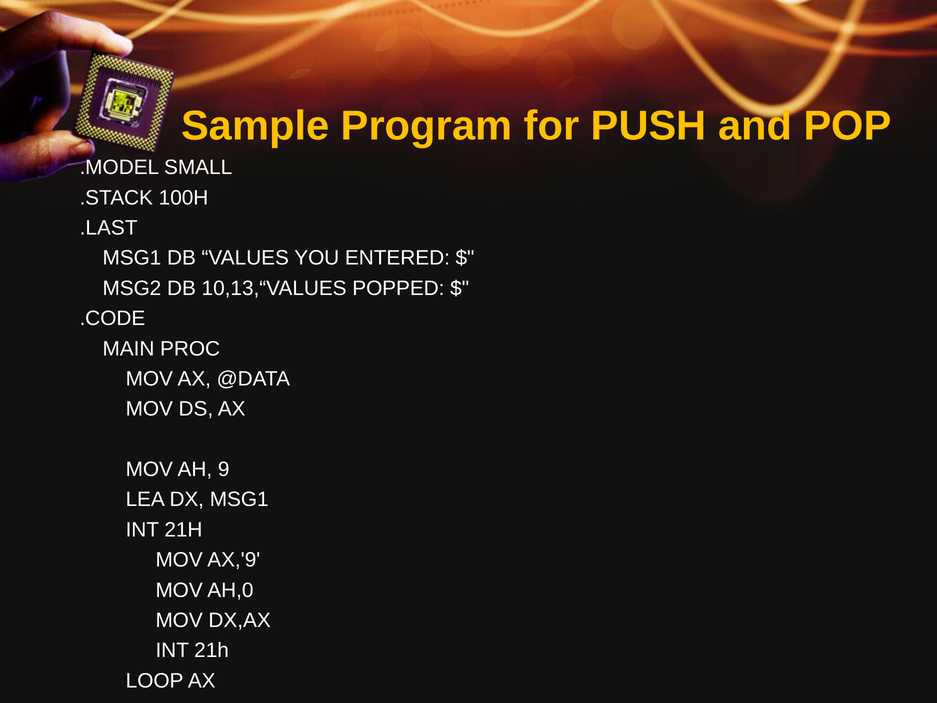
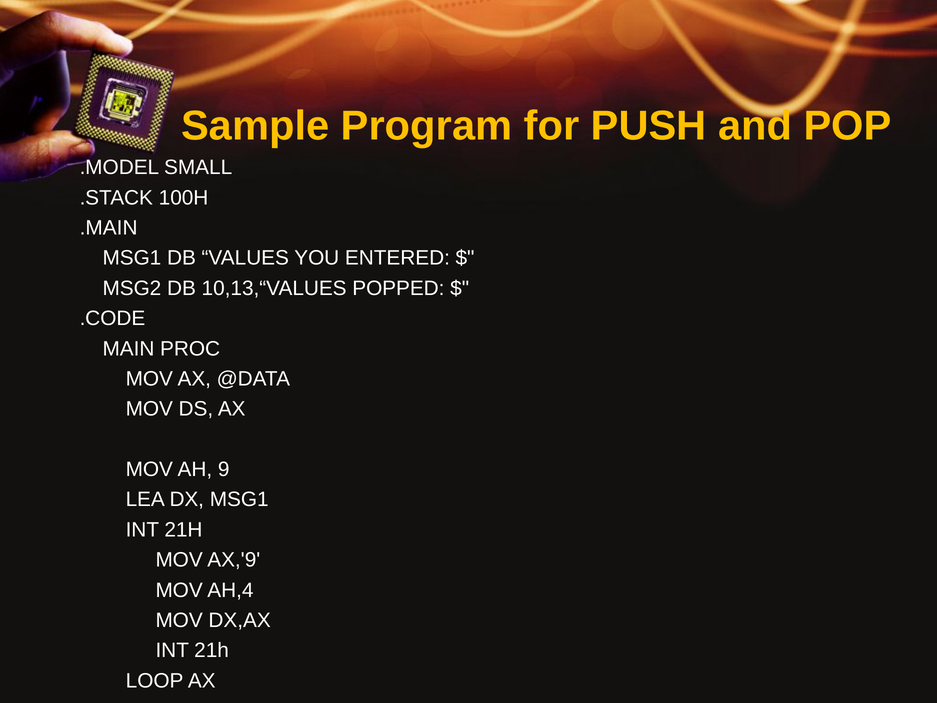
.LAST: .LAST -> .MAIN (109, 228)
AH,0: AH,0 -> AH,4 (230, 590)
